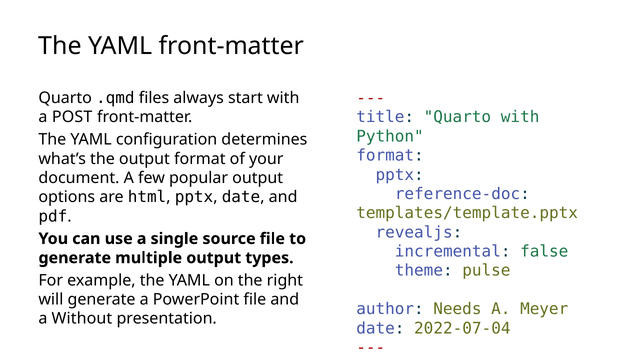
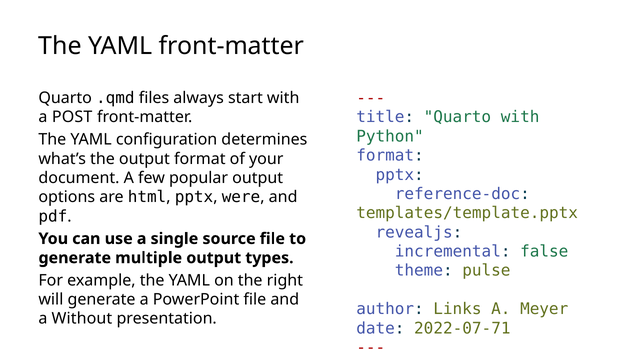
date: date -> were (241, 197)
Needs: Needs -> Links (457, 310)
2022-07-04: 2022-07-04 -> 2022-07-71 (462, 329)
